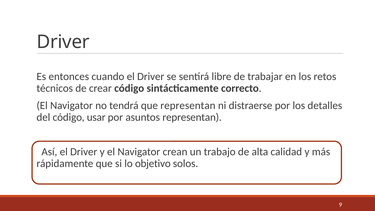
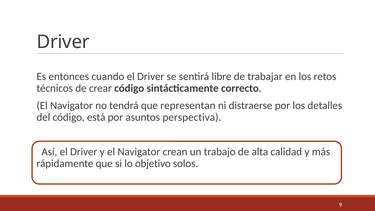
usar: usar -> está (96, 117)
asuntos representan: representan -> perspectiva (192, 117)
